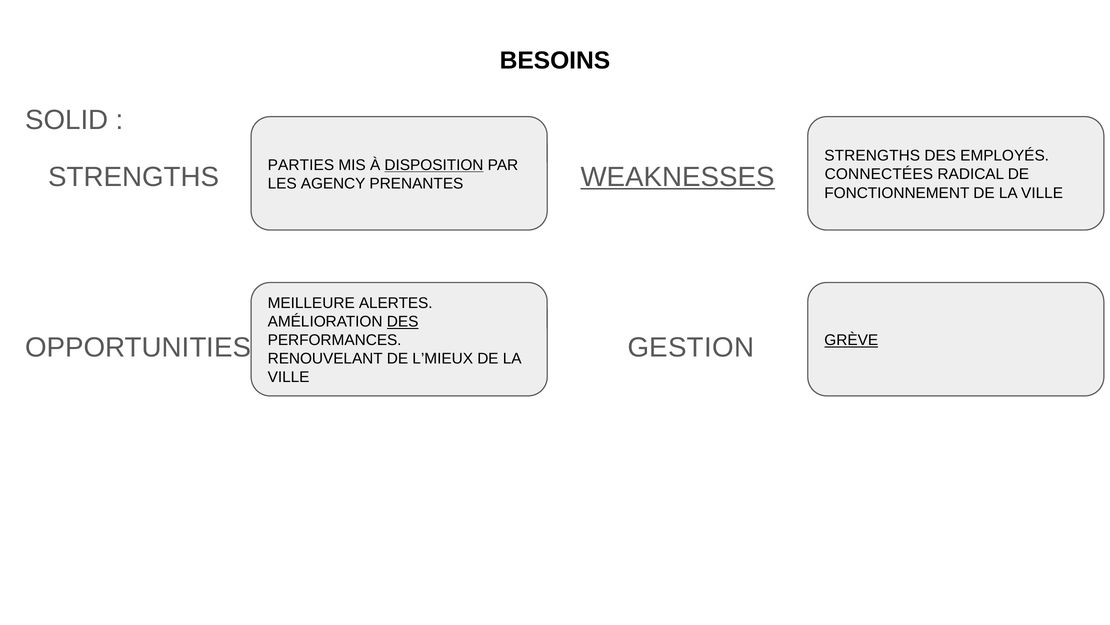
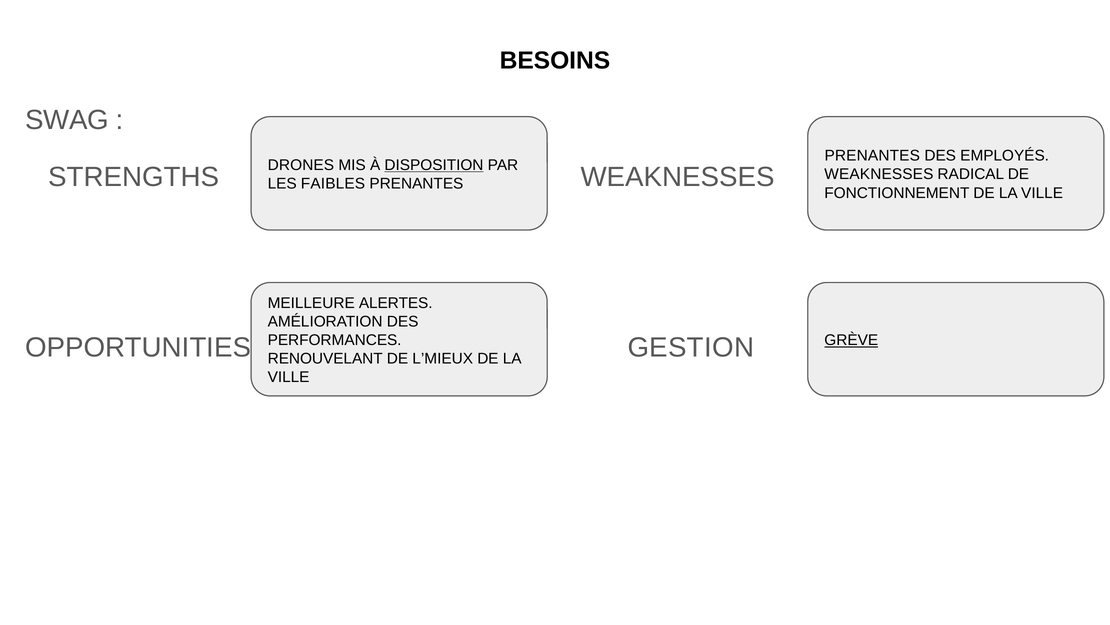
SOLID: SOLID -> SWAG (67, 120)
STRENGTHS: STRENGTHS -> PRENANTES (872, 156)
PARTIES: PARTIES -> DRONES (301, 165)
WEAKNESSES underline: present -> none (678, 177)
CONNECTÉES: CONNECTÉES -> WEAKNESSES (879, 174)
AGENCY: AGENCY -> FAIBLES (333, 183)
DES underline: present -> none (403, 321)
